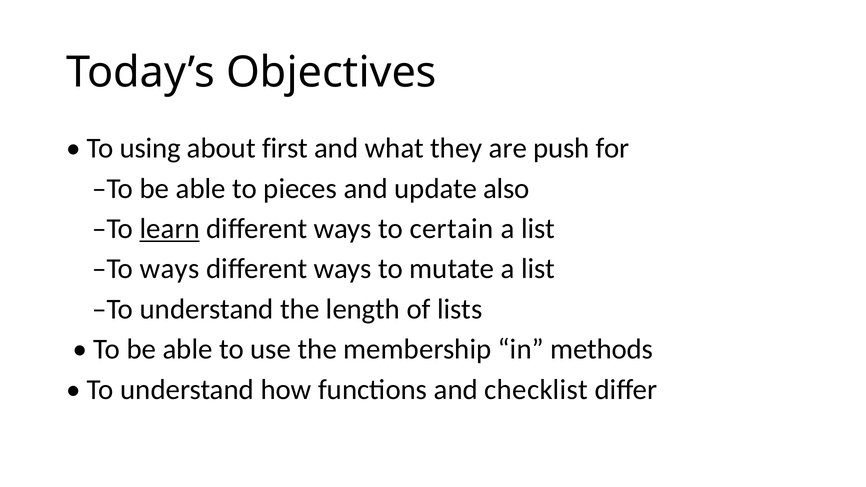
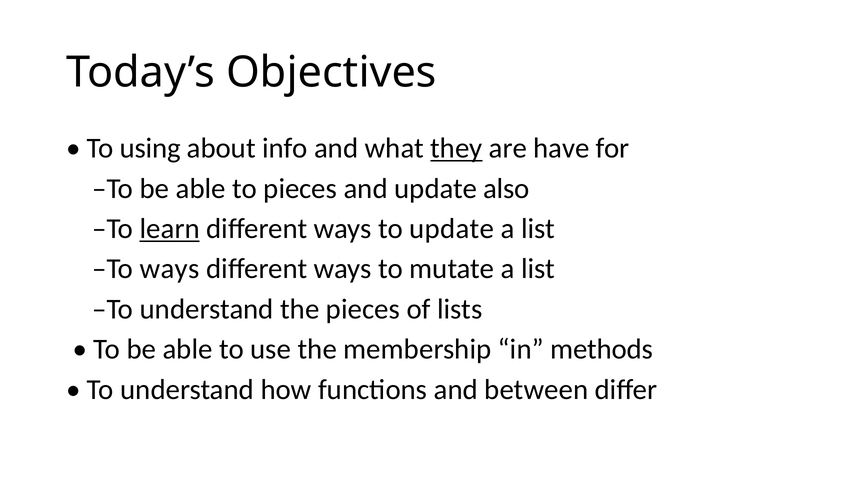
first: first -> info (285, 148)
they underline: none -> present (456, 148)
push: push -> have (561, 148)
to certain: certain -> update (452, 229)
the length: length -> pieces (363, 309)
checklist: checklist -> between (536, 390)
